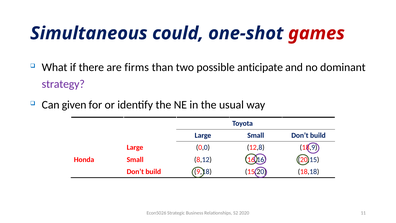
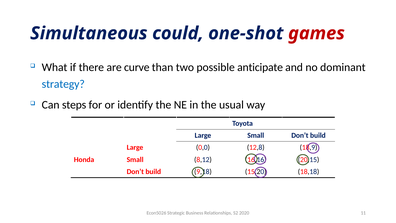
firms: firms -> curve (137, 67)
strategy colour: purple -> blue (63, 84)
given: given -> steps (74, 105)
